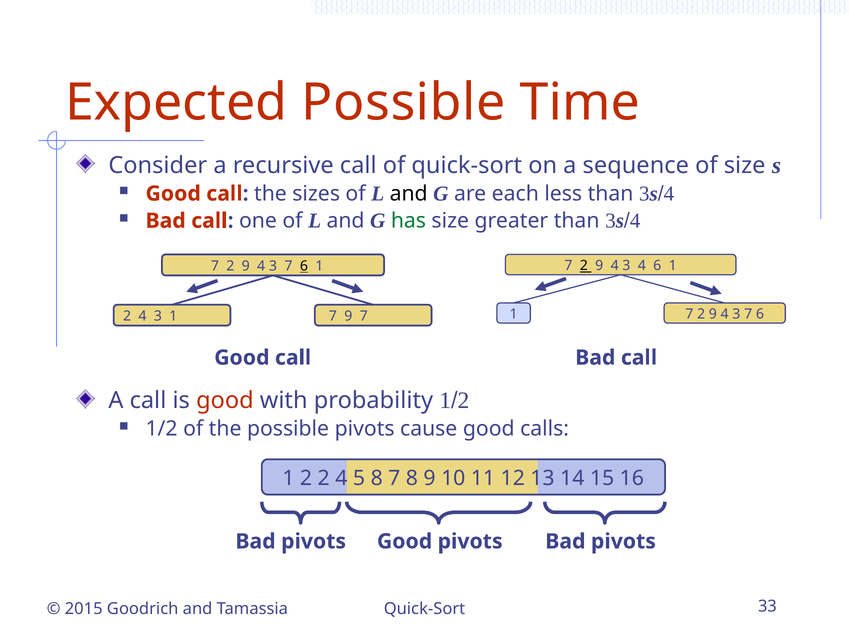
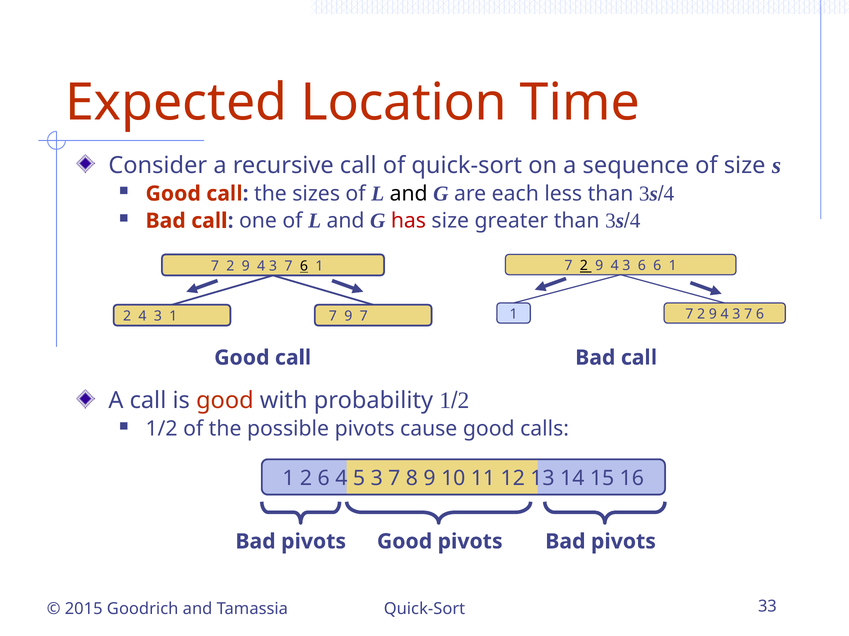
Expected Possible: Possible -> Location (404, 103)
has colour: green -> red (408, 221)
3 4: 4 -> 6 (642, 266)
2 2: 2 -> 6 (324, 479)
5 8: 8 -> 3 (377, 479)
